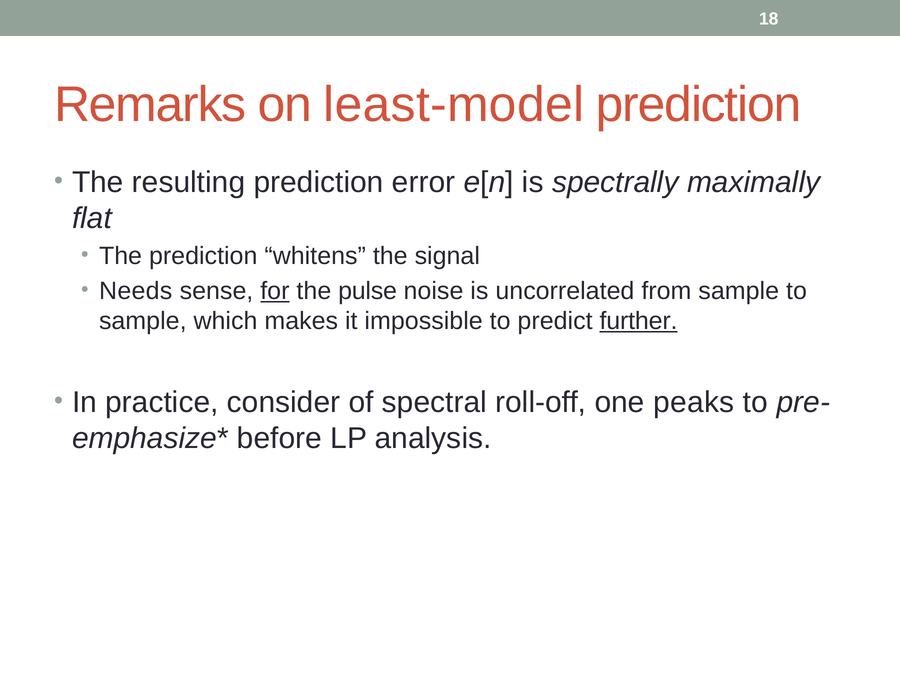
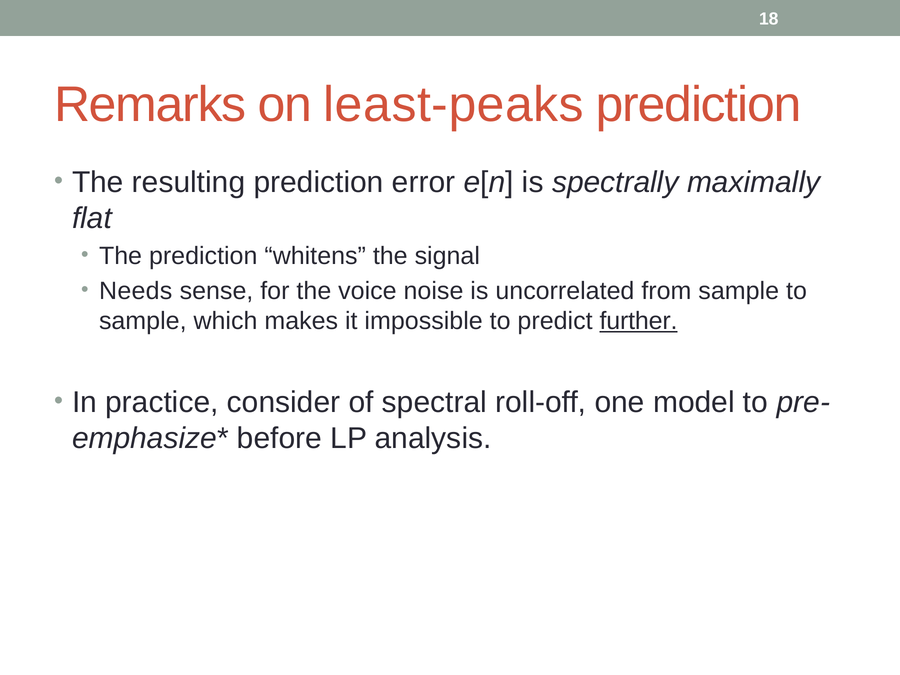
least-model: least-model -> least-peaks (454, 105)
for underline: present -> none (275, 291)
pulse: pulse -> voice (367, 291)
peaks: peaks -> model (694, 402)
